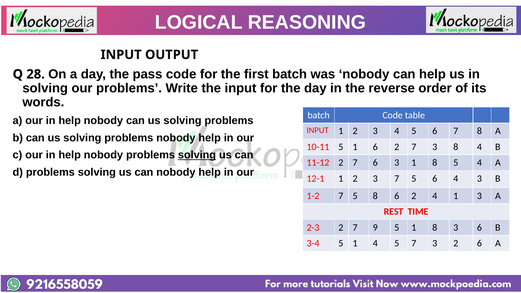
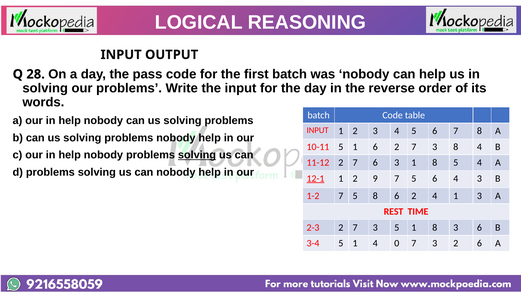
12-1 underline: none -> present (316, 179)
3: 3 -> 9 (375, 179)
2-3 2 7 9: 9 -> 3 (375, 228)
1 4 5: 5 -> 0 (397, 243)
